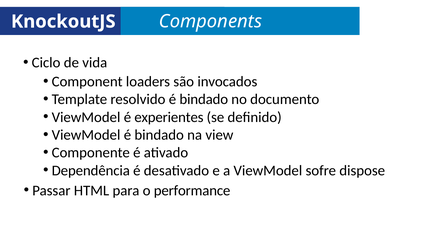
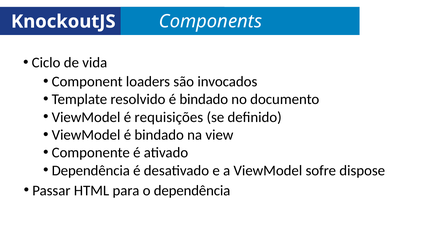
experientes: experientes -> requisições (169, 117)
o performance: performance -> dependência (192, 190)
